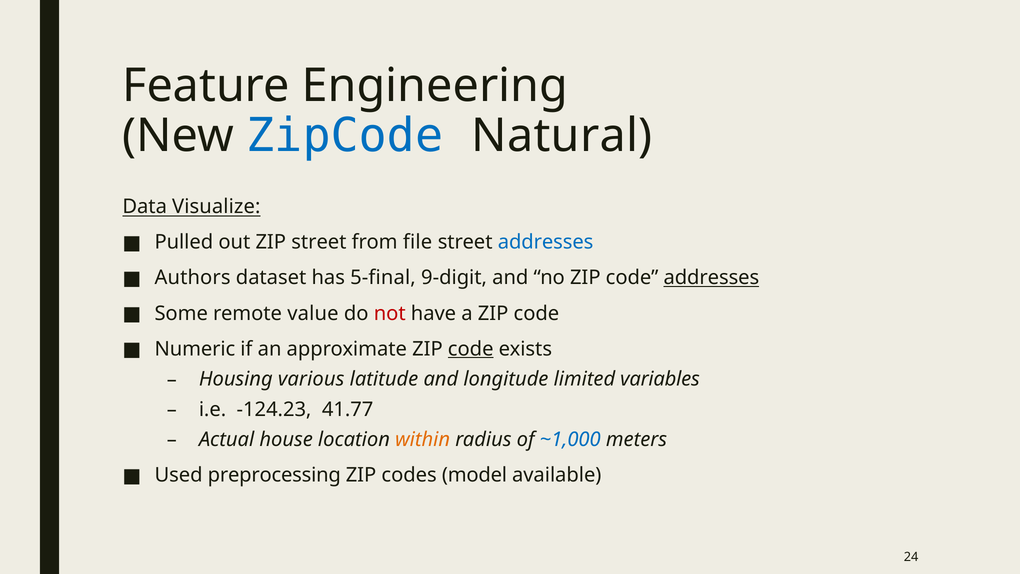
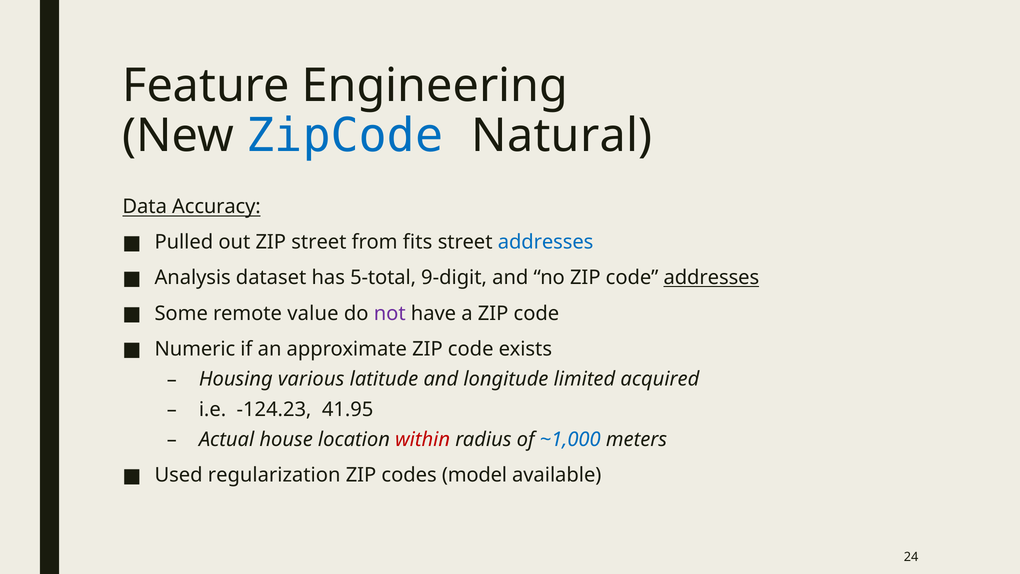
Visualize: Visualize -> Accuracy (216, 207)
file: file -> fits (418, 242)
Authors: Authors -> Analysis (193, 278)
5-final: 5-final -> 5-total (383, 278)
not colour: red -> purple (390, 313)
code underline: present -> none (471, 349)
variables: variables -> acquired (660, 379)
41.77: 41.77 -> 41.95 (348, 409)
within colour: orange -> red (423, 439)
preprocessing: preprocessing -> regularization (274, 475)
